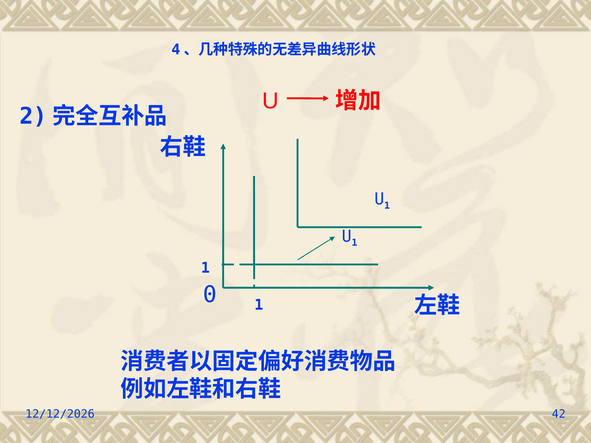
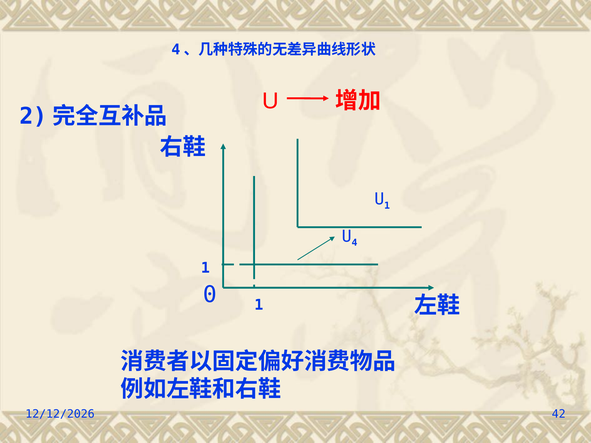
1: 1 -> 4 (354, 243)
